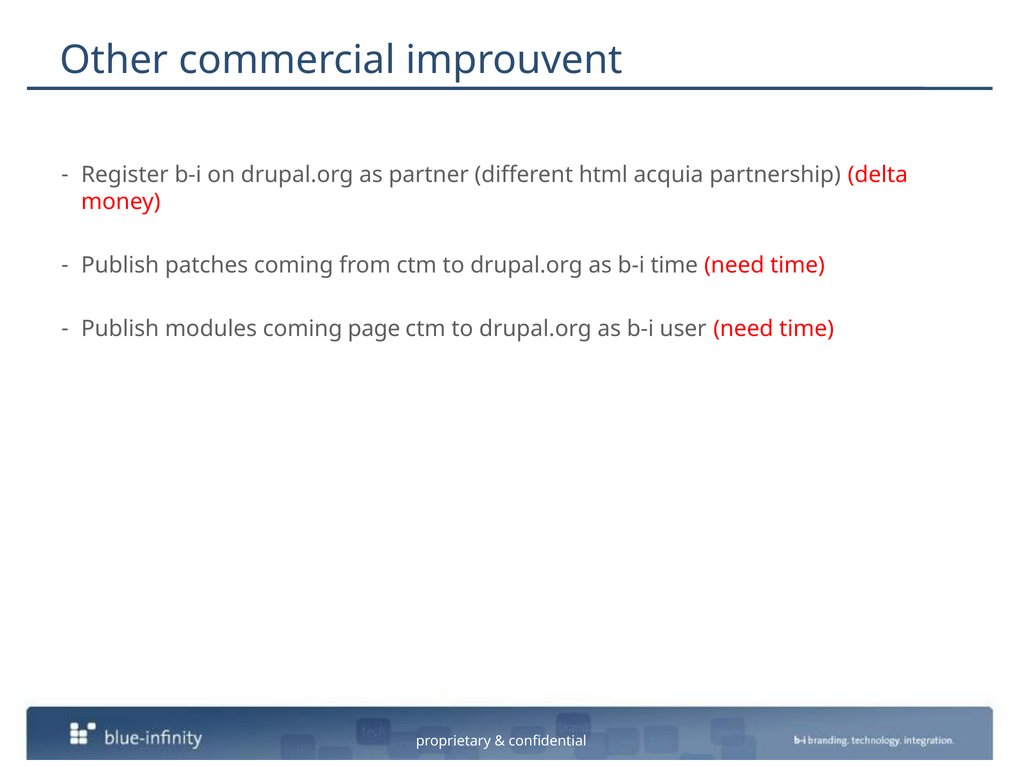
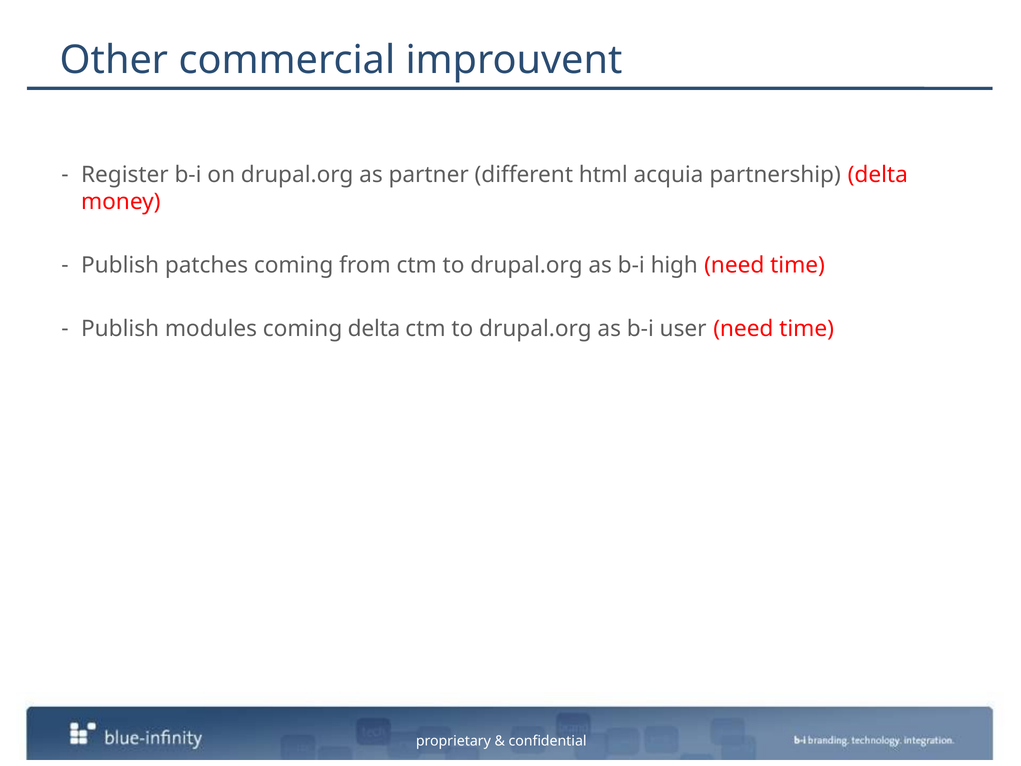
b-i time: time -> high (674, 265)
coming page: page -> delta (374, 329)
